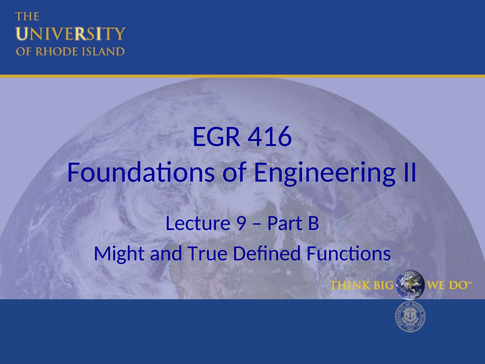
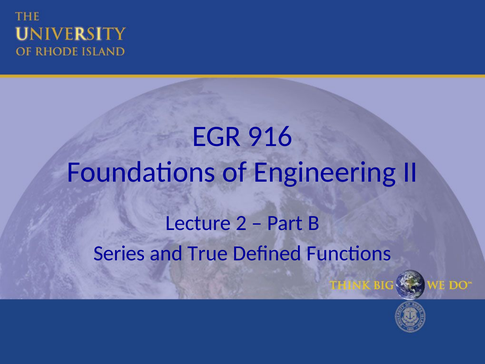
416: 416 -> 916 (270, 136)
9: 9 -> 2 (241, 223)
Might: Might -> Series (119, 253)
